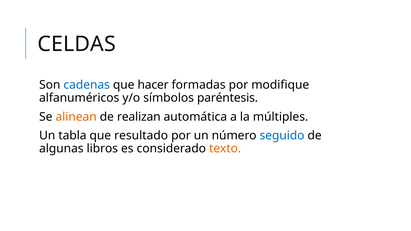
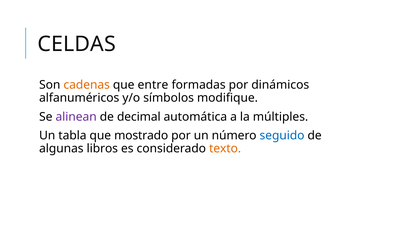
cadenas colour: blue -> orange (87, 85)
hacer: hacer -> entre (153, 85)
modifique: modifique -> dinámicos (280, 85)
paréntesis: paréntesis -> modifique (227, 98)
alinean colour: orange -> purple (76, 117)
realizan: realizan -> decimal (139, 117)
resultado: resultado -> mostrado (141, 136)
